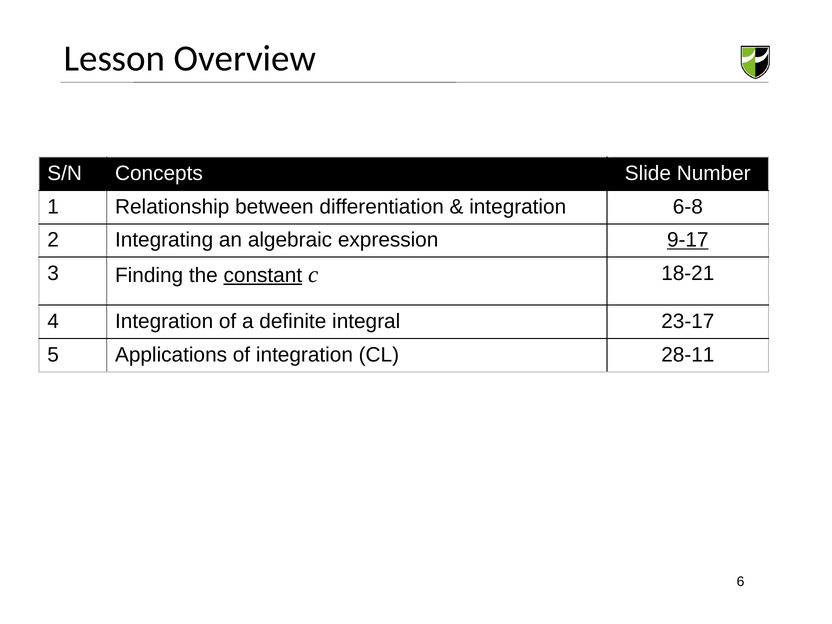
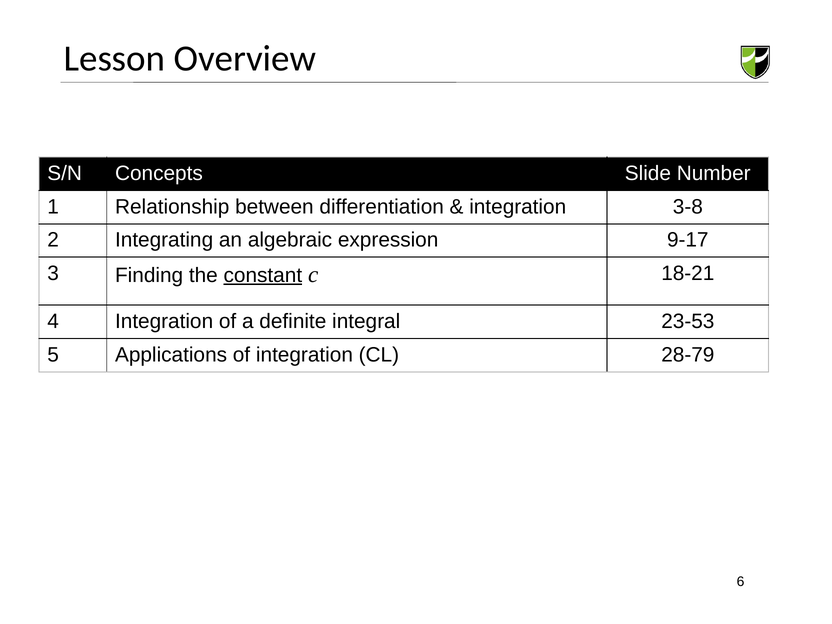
6-8: 6-8 -> 3-8 (688, 207)
9-17 underline: present -> none (688, 240)
23-17: 23-17 -> 23-53 (688, 321)
28-11: 28-11 -> 28-79 (688, 355)
